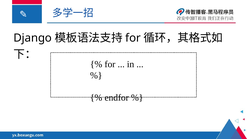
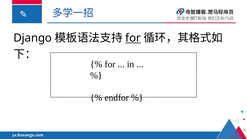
for underline: none -> present (133, 38)
